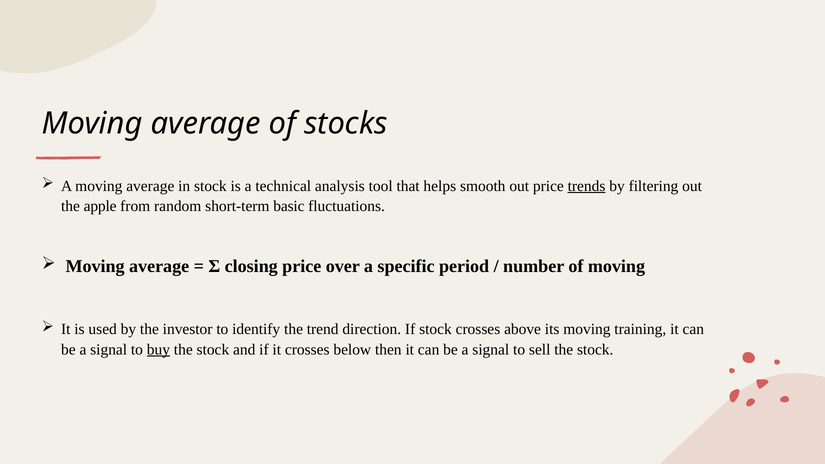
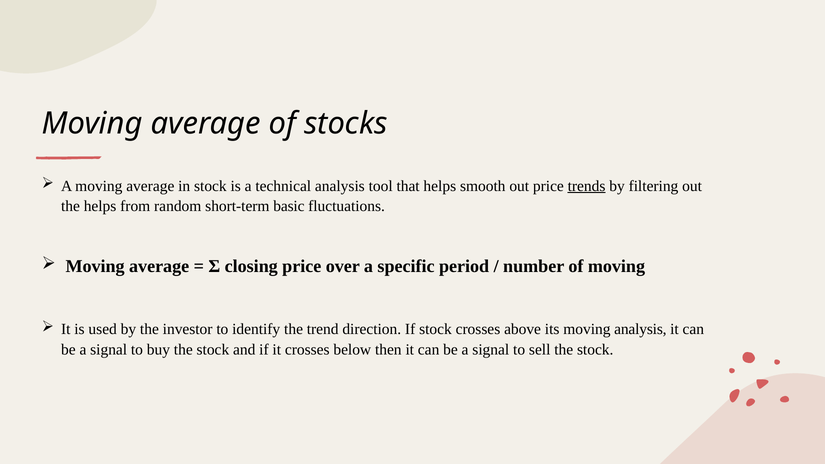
the apple: apple -> helps (100, 206)
moving training: training -> analysis (640, 329)
buy underline: present -> none (158, 350)
